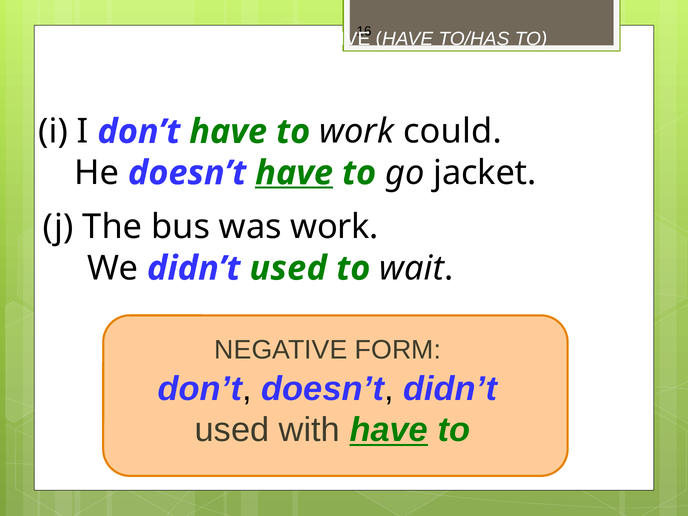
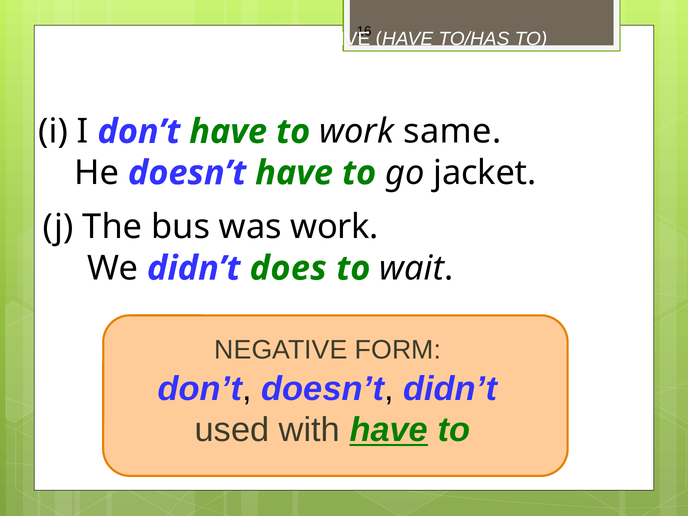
could: could -> same (452, 132)
have underline: present -> none (294, 173)
We didn’t used: used -> does (288, 268)
